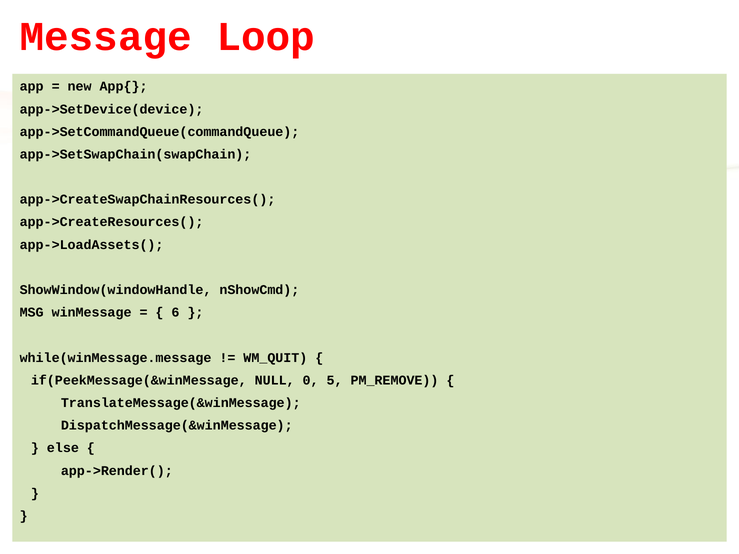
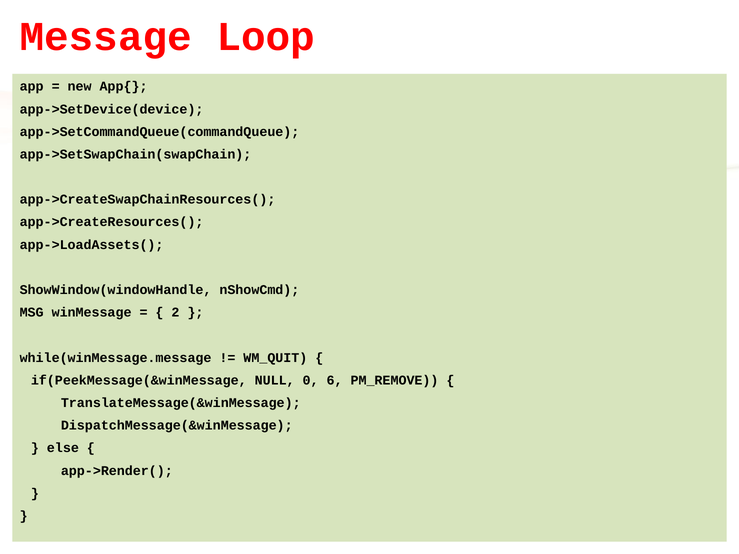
6: 6 -> 2 (175, 313)
5: 5 -> 6 (335, 380)
